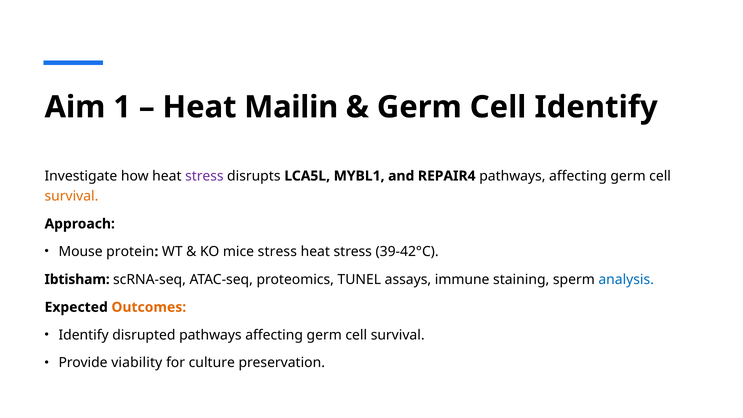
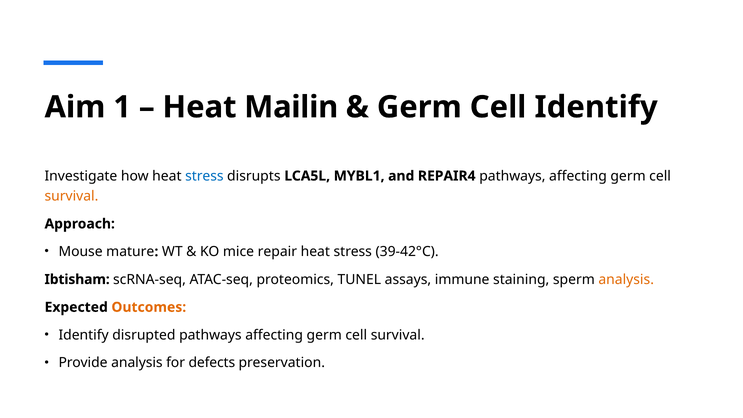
stress colour: purple -> blue (204, 176)
protein: protein -> mature (130, 252)
mice stress: stress -> repair (277, 252)
analysis colour: blue -> orange (626, 279)
Provide viability: viability -> analysis (137, 363)
culture: culture -> defects (212, 363)
